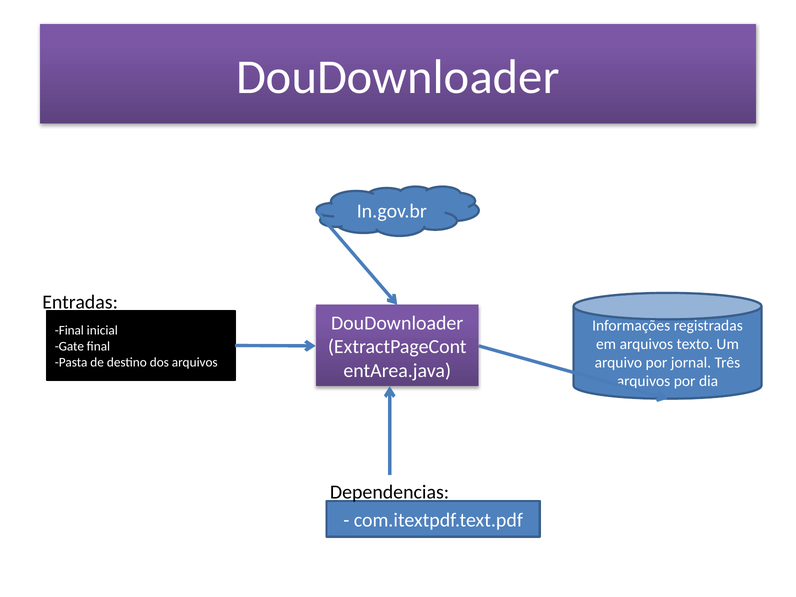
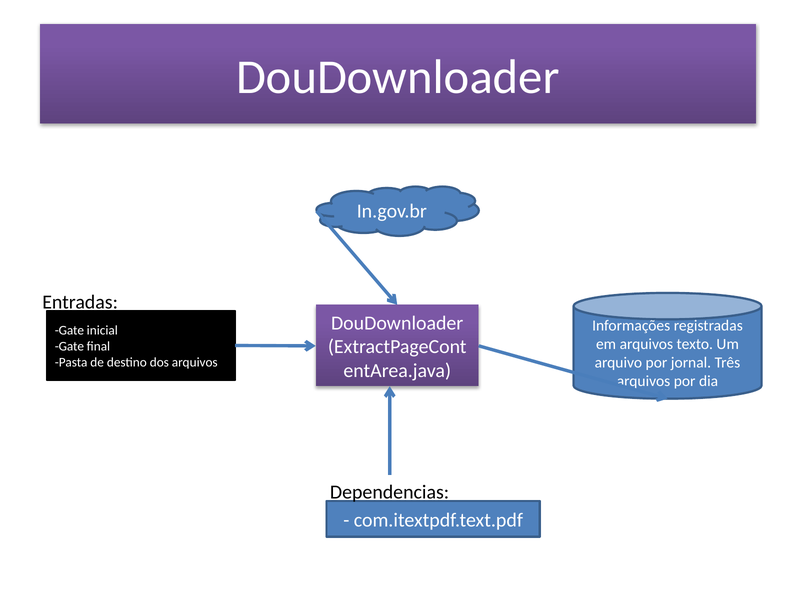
Final: Final -> Gate (69, 330)
